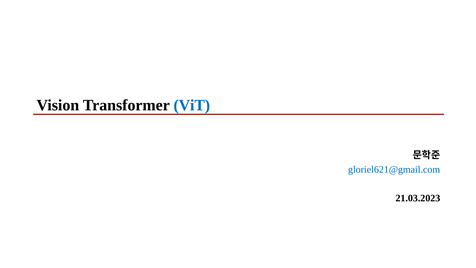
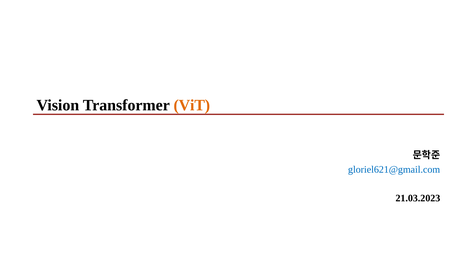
ViT colour: blue -> orange (192, 105)
